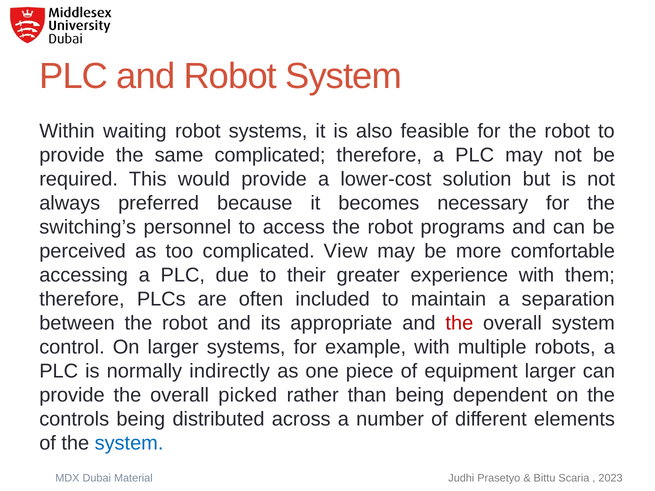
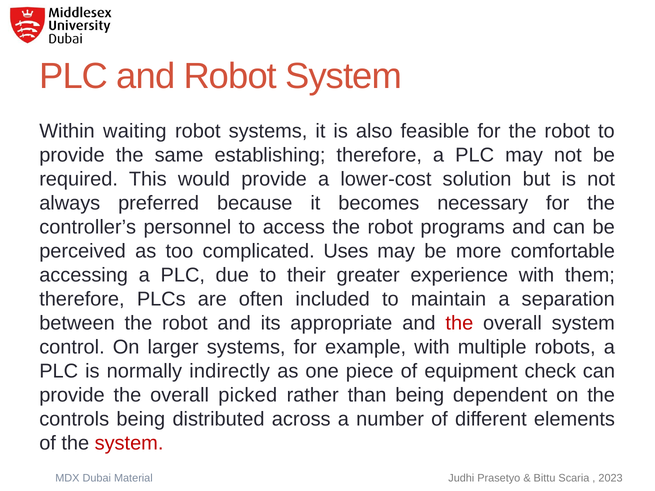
same complicated: complicated -> establishing (270, 155)
switching’s: switching’s -> controller’s (88, 227)
View: View -> Uses (346, 251)
equipment larger: larger -> check (550, 371)
system colour: blue -> red (129, 443)
